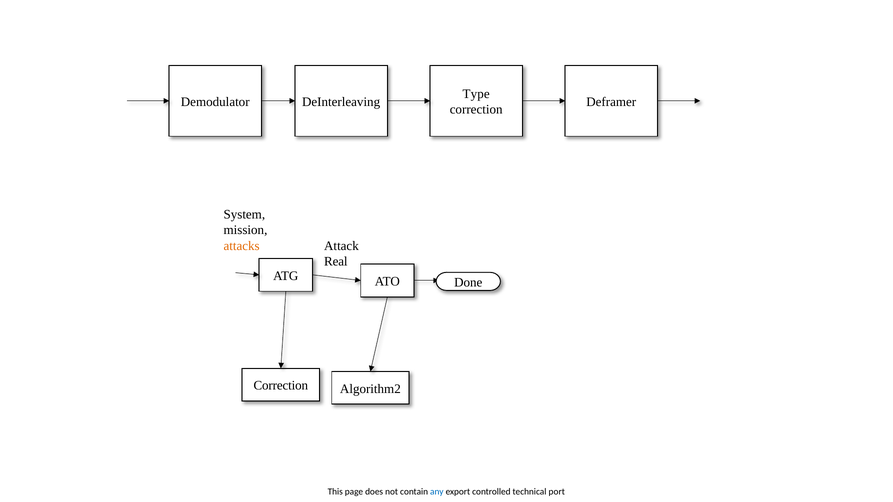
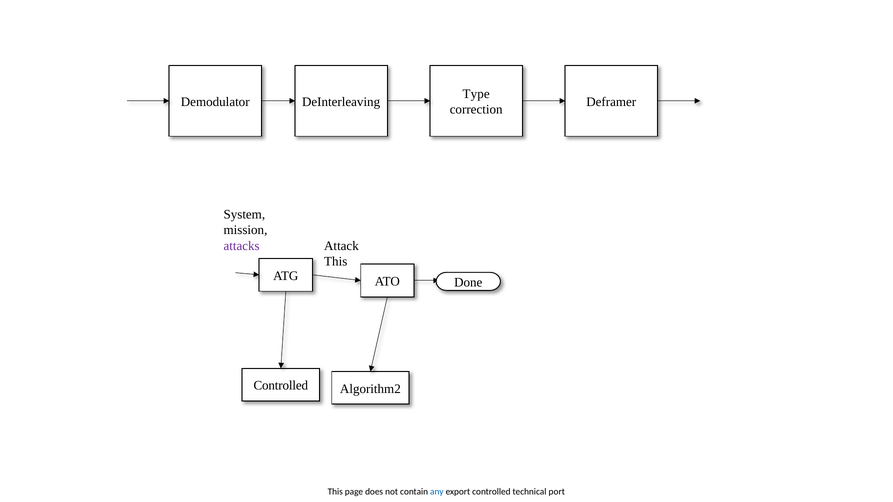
attacks colour: orange -> purple (242, 246)
Real: Real -> This (336, 262)
Correction: Correction -> Controlled (281, 386)
